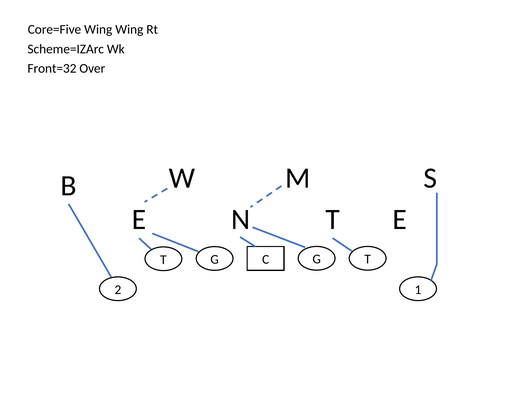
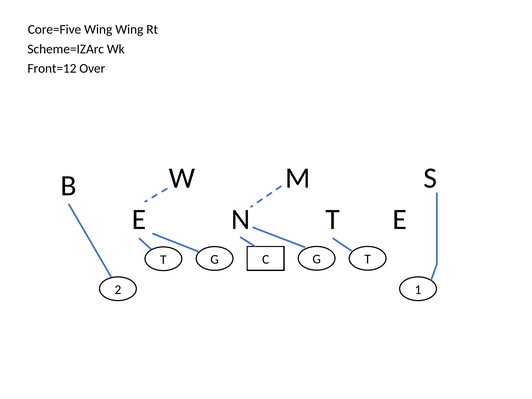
Front=32: Front=32 -> Front=12 (52, 69)
